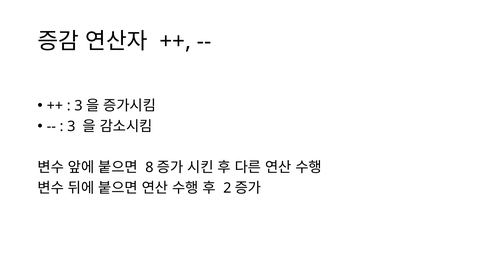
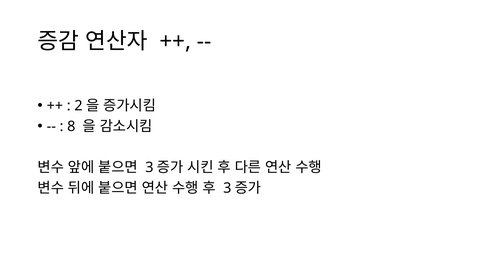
3: 3 -> 2 (78, 106)
3: 3 -> 8 (71, 126)
8: 8 -> 3 (149, 167)
2: 2 -> 3 (227, 188)
